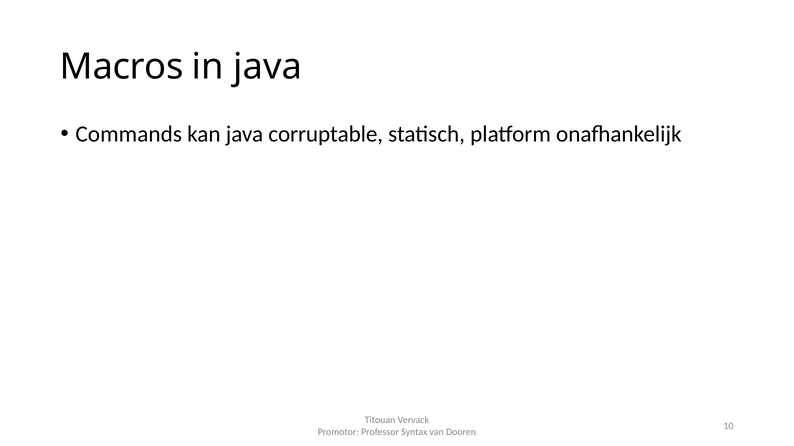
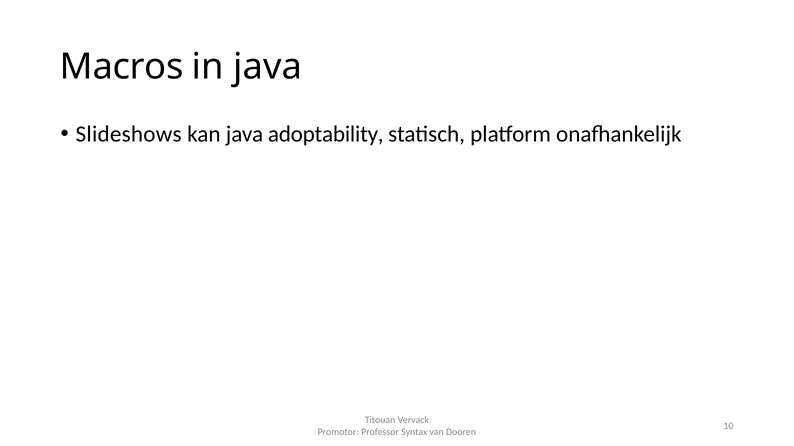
Commands: Commands -> Slideshows (129, 134)
corruptable: corruptable -> adoptability (326, 134)
